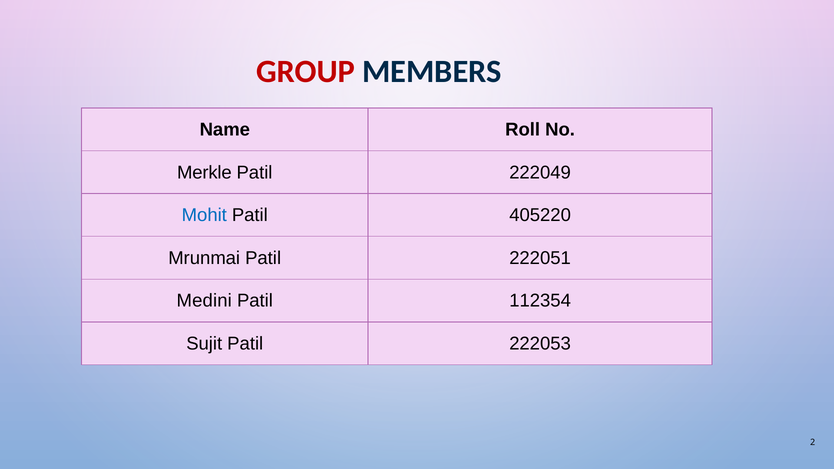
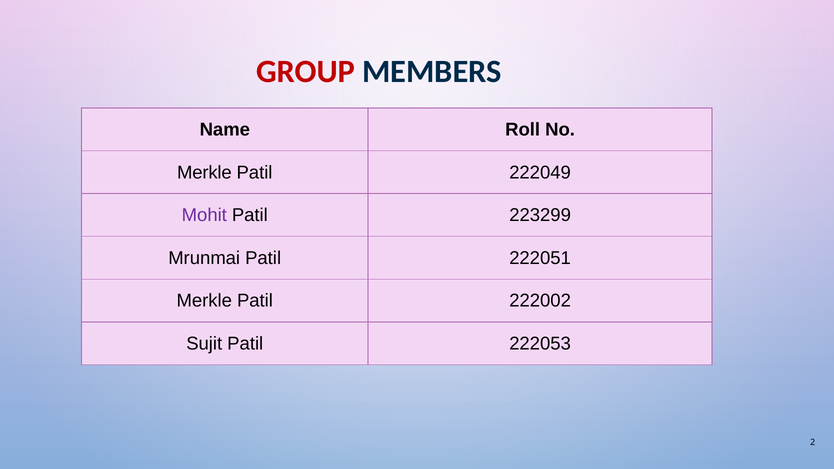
Mohit colour: blue -> purple (204, 215)
405220: 405220 -> 223299 (540, 215)
Medini: Medini -> Merkle (204, 301)
112354: 112354 -> 222002 (540, 301)
